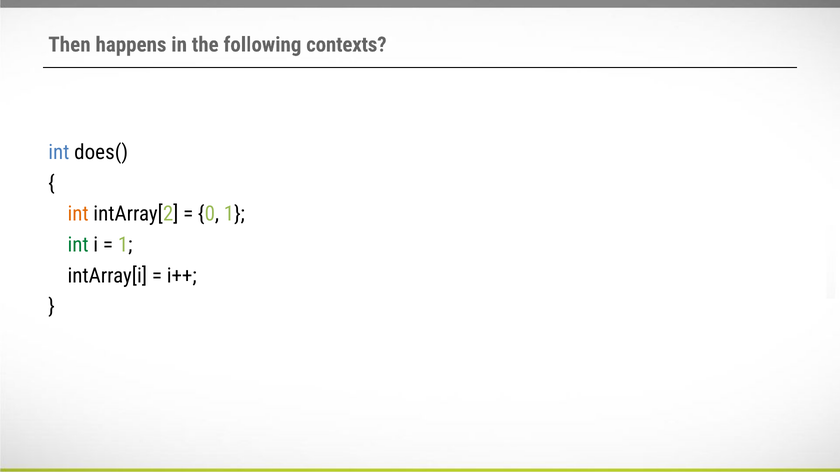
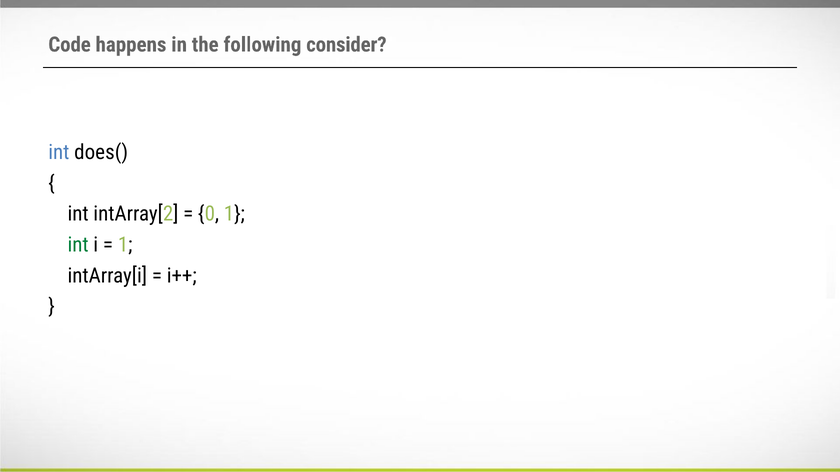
Then: Then -> Code (70, 45)
contexts: contexts -> consider (346, 45)
int colour: orange -> black (78, 214)
